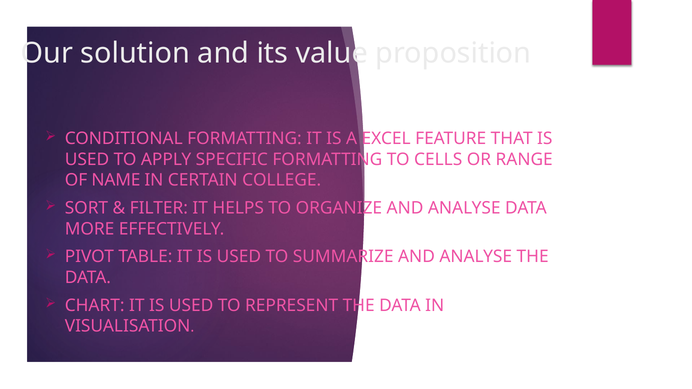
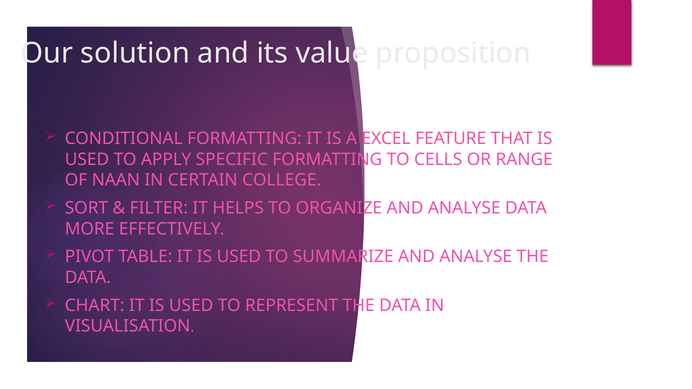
NAME: NAME -> NAAN (116, 180)
